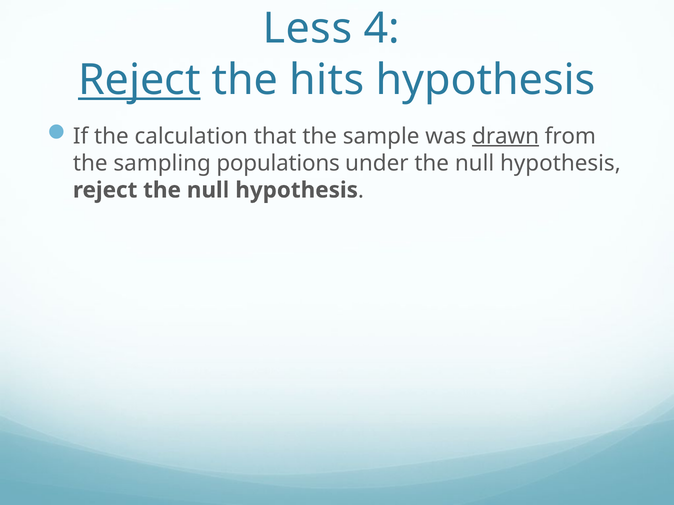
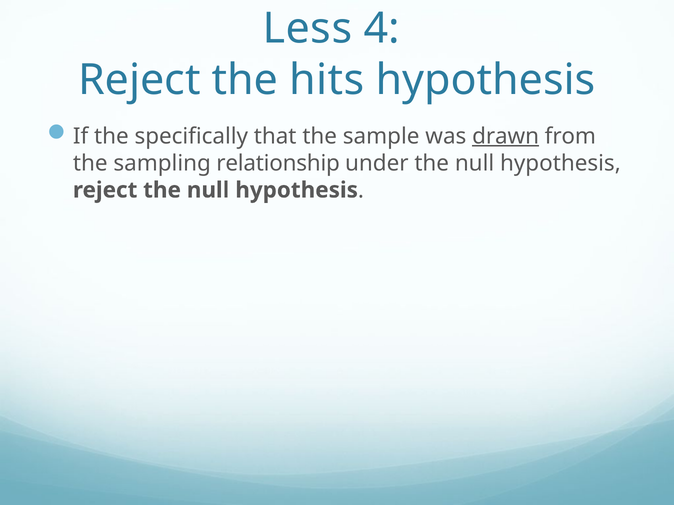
Reject underline: present -> none (139, 80)
calculation: calculation -> specifically (191, 136)
populations: populations -> relationship (278, 163)
